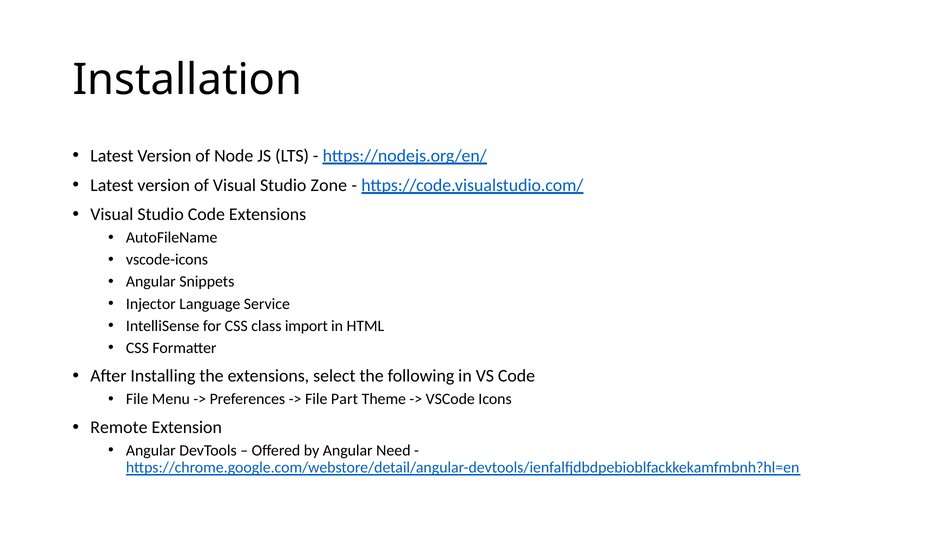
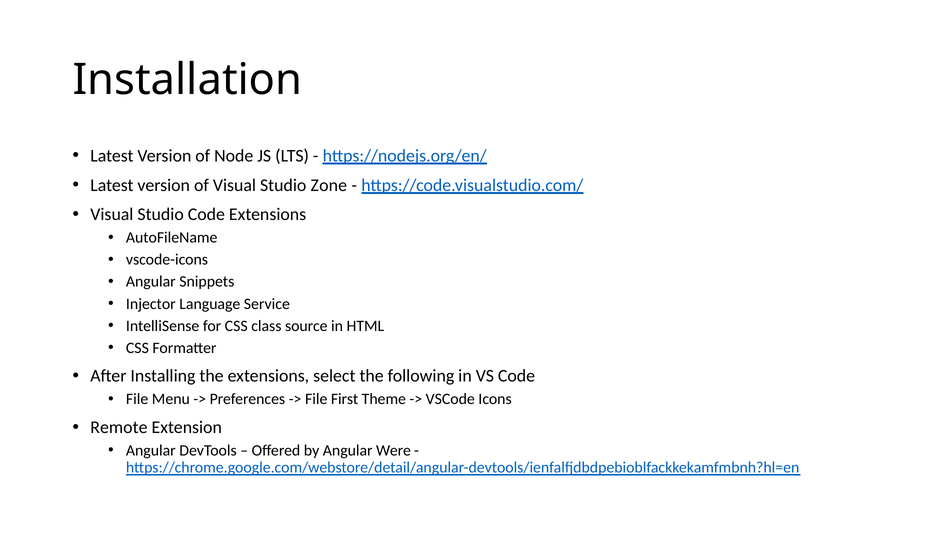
import: import -> source (306, 326)
Part: Part -> First (345, 399)
Need: Need -> Were (393, 450)
